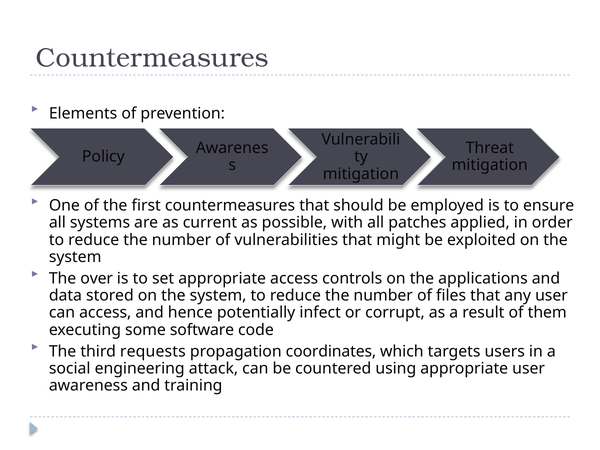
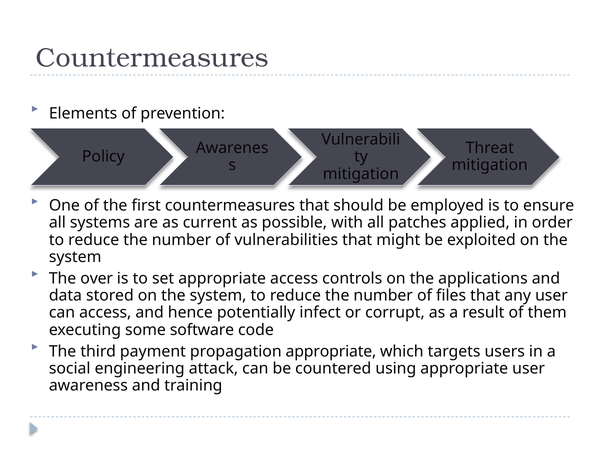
requests: requests -> payment (153, 351)
propagation coordinates: coordinates -> appropriate (331, 351)
